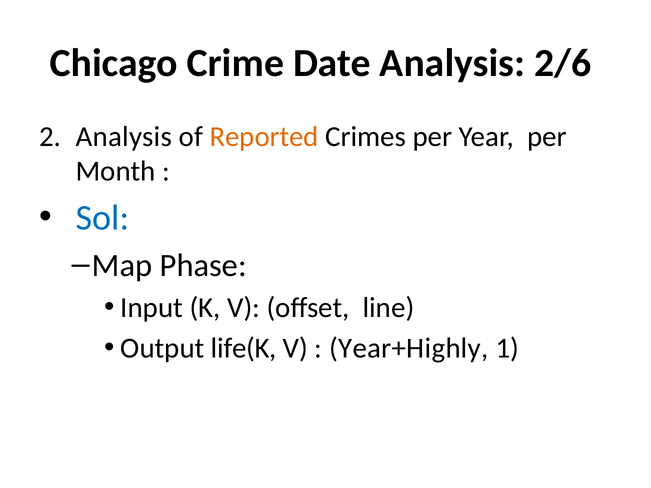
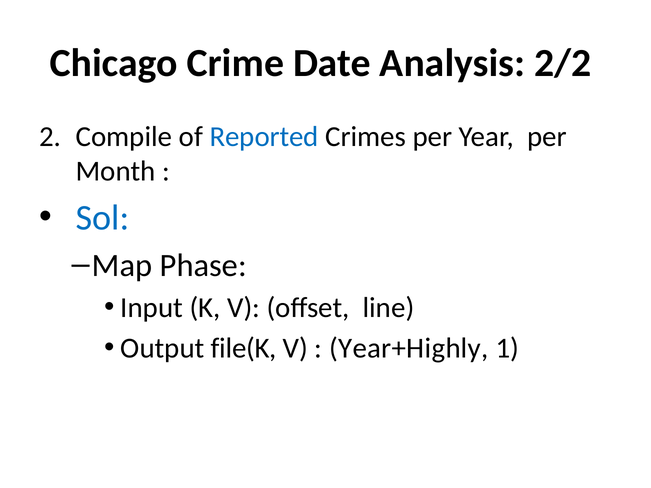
2/6: 2/6 -> 2/2 (563, 63)
2 Analysis: Analysis -> Compile (124, 137)
Reported colour: orange -> blue (264, 137)
life(K: life(K -> file(K (244, 349)
